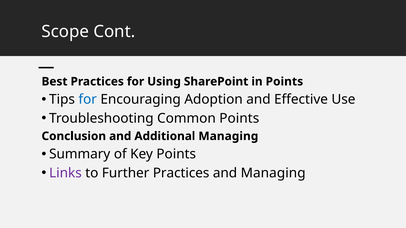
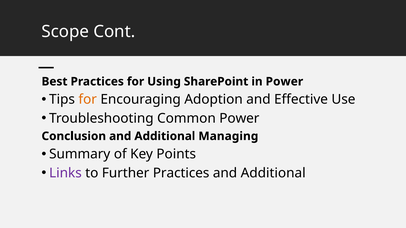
in Points: Points -> Power (284, 82)
for colour: blue -> orange (88, 100)
Common Points: Points -> Power (239, 118)
Managing: Managing -> Additional (273, 173)
